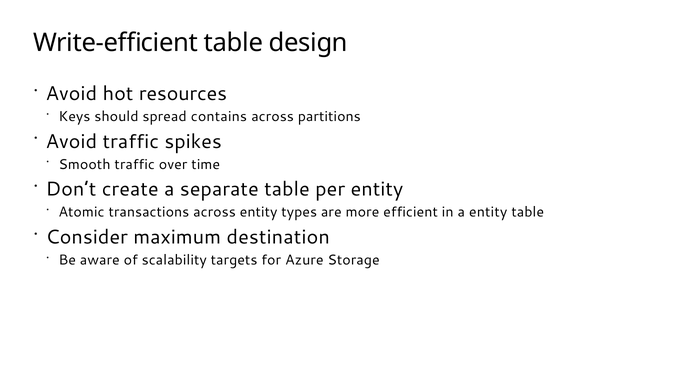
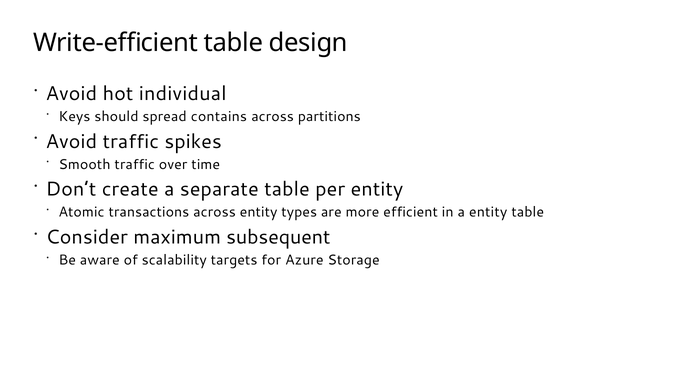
resources: resources -> individual (183, 94)
destination: destination -> subsequent (278, 238)
